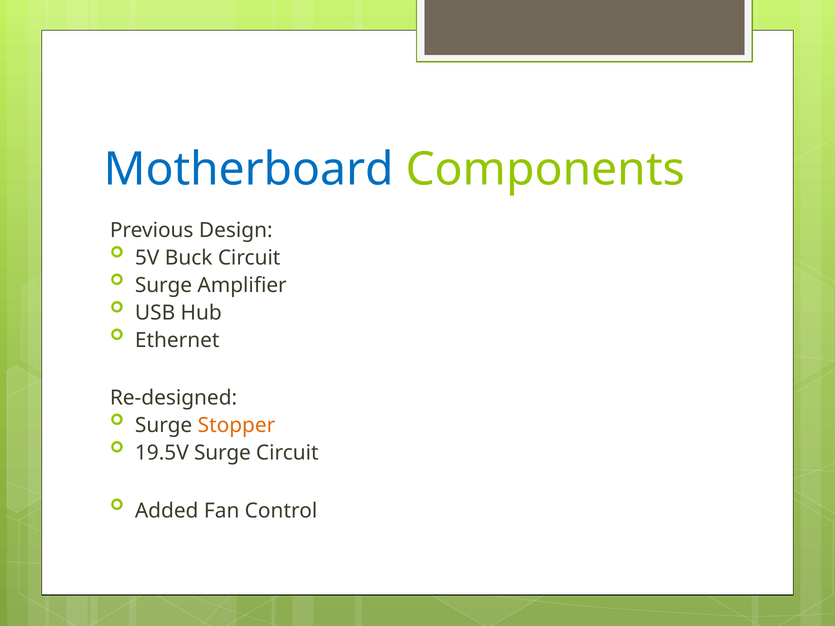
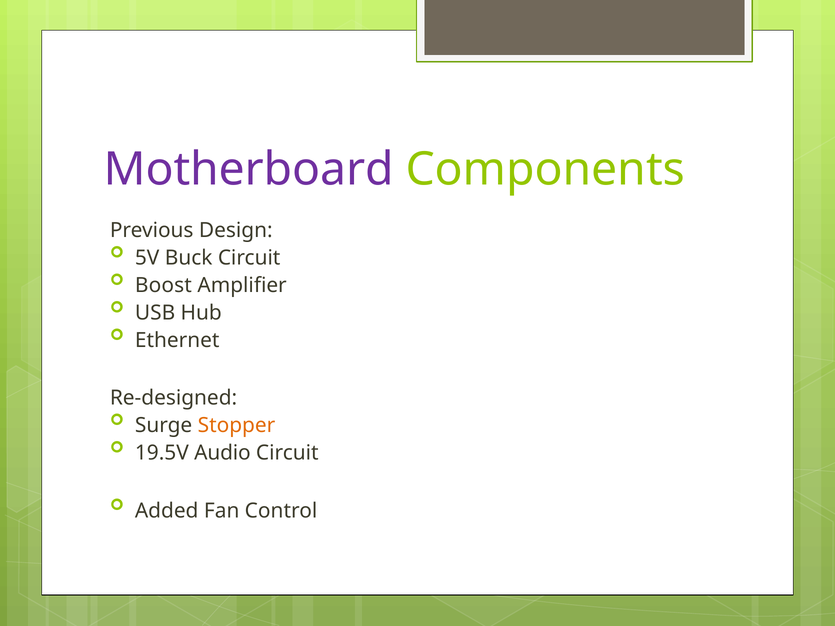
Motherboard colour: blue -> purple (249, 169)
Surge: Surge -> Boost (163, 285)
19.5V Surge: Surge -> Audio (222, 453)
